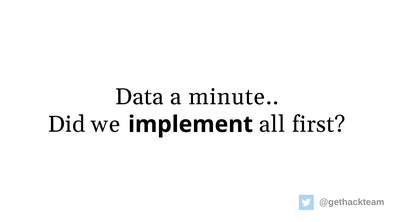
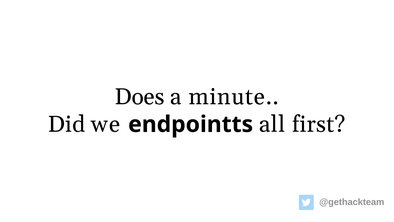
Data: Data -> Does (140, 97)
implement: implement -> endpointts (191, 124)
